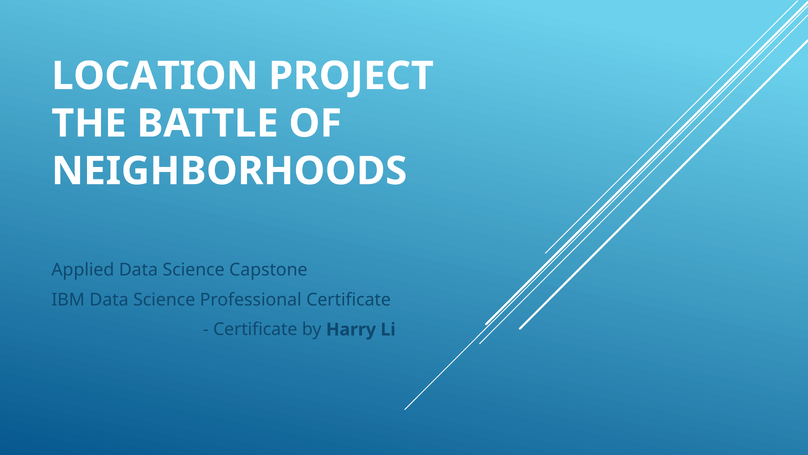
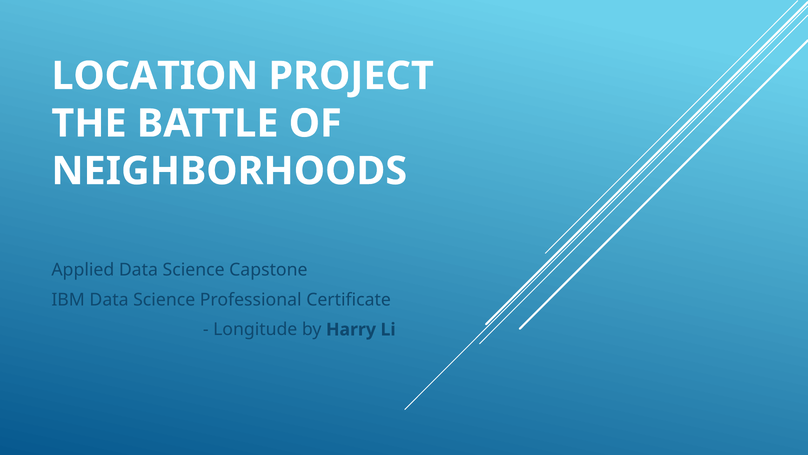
Certificate: Certificate -> Longitude (255, 329)
